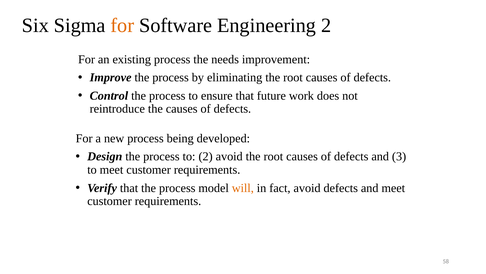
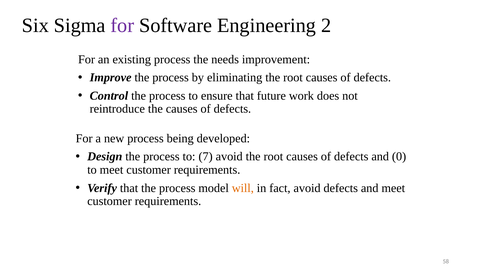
for colour: orange -> purple (122, 26)
to 2: 2 -> 7 (206, 156)
3: 3 -> 0 (399, 156)
